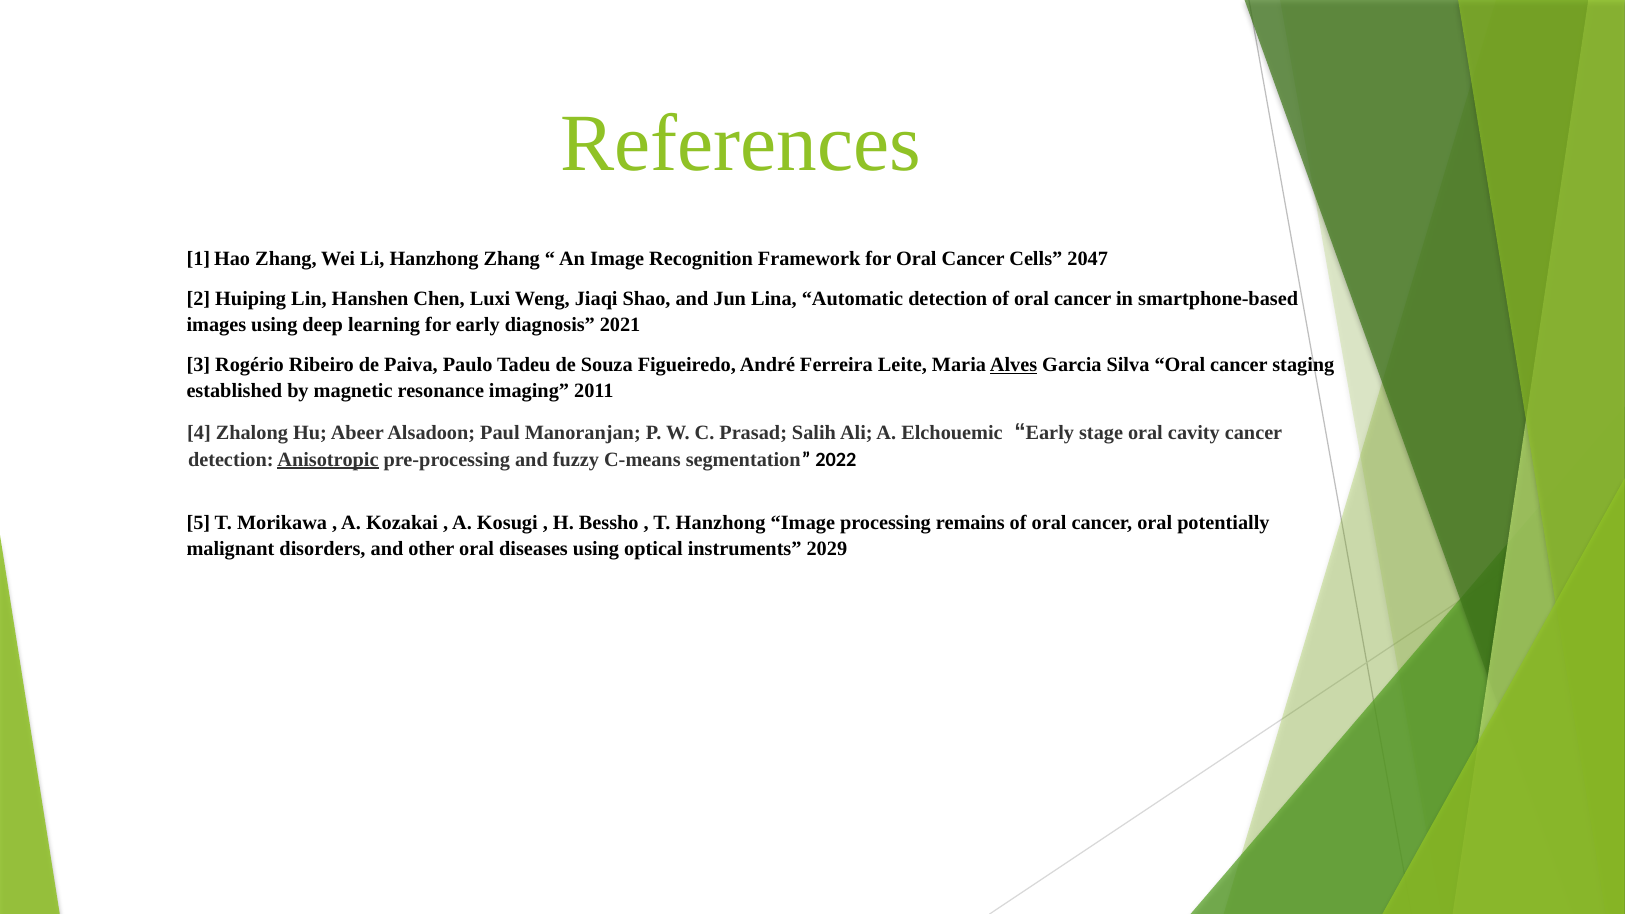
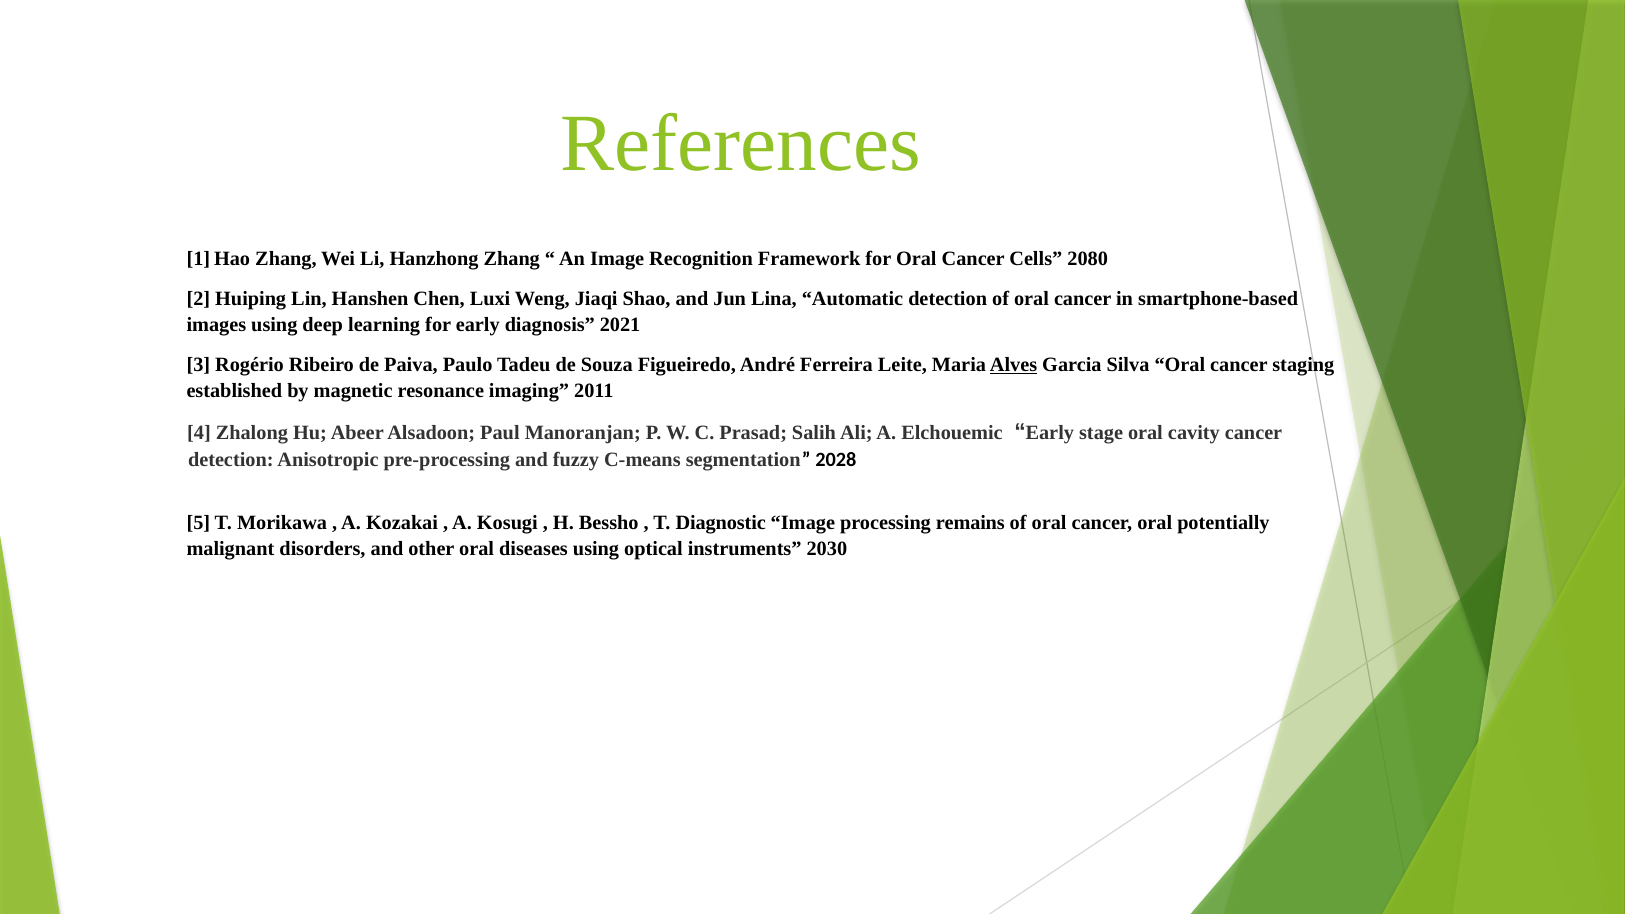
2047: 2047 -> 2080 (1088, 259)
Anisotropic underline: present -> none (328, 459)
2022: 2022 -> 2028 (836, 459)
T Hanzhong: Hanzhong -> Diagnostic (721, 523)
2029: 2029 -> 2030 (827, 549)
